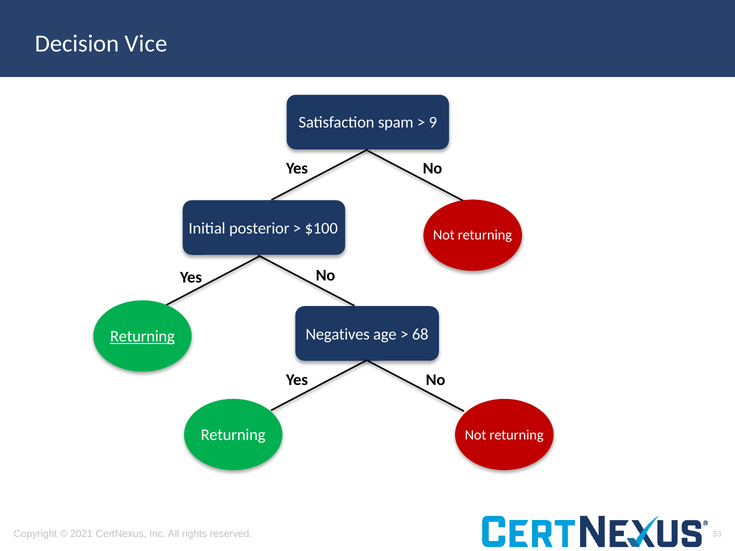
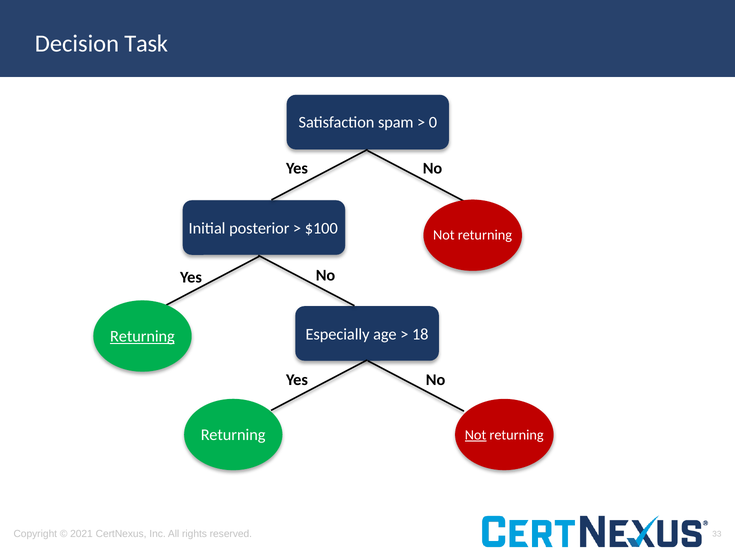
Vice: Vice -> Task (146, 44)
9: 9 -> 0 (433, 122)
Negatives: Negatives -> Especially (338, 335)
68: 68 -> 18 (420, 335)
Not underline: none -> present (476, 435)
